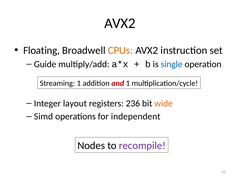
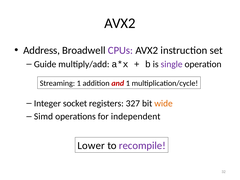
Floating: Floating -> Address (42, 50)
CPUs colour: orange -> purple (120, 50)
single colour: blue -> purple (172, 64)
layout: layout -> socket (75, 103)
236: 236 -> 327 (133, 103)
Nodes: Nodes -> Lower (91, 146)
